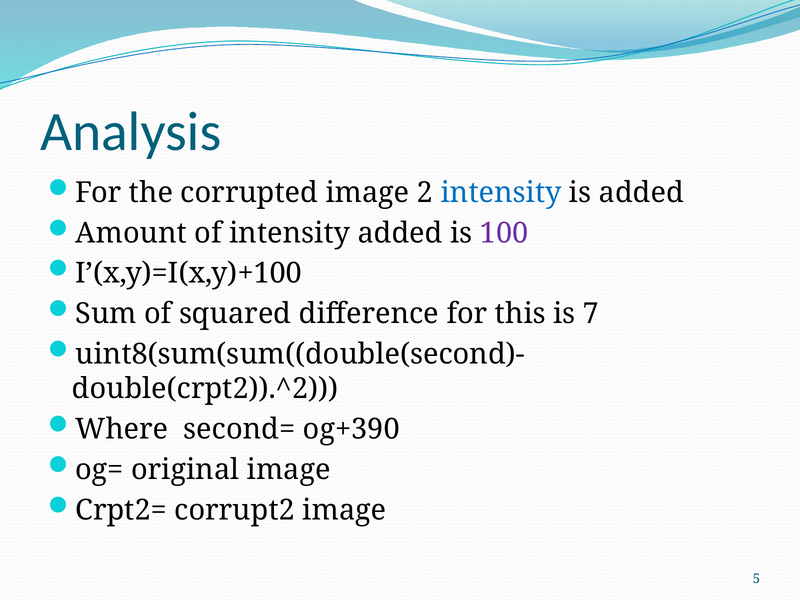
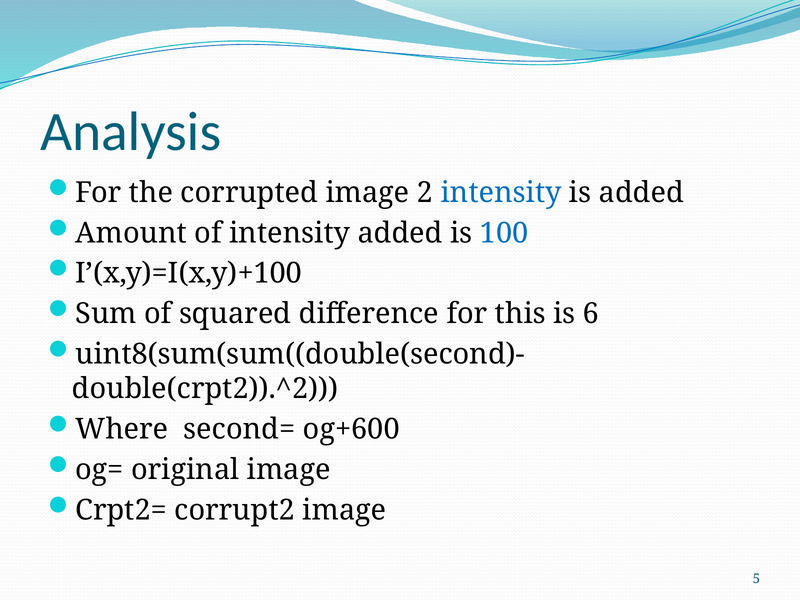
100 colour: purple -> blue (504, 233)
7: 7 -> 6 (591, 314)
og+390: og+390 -> og+600 (351, 429)
